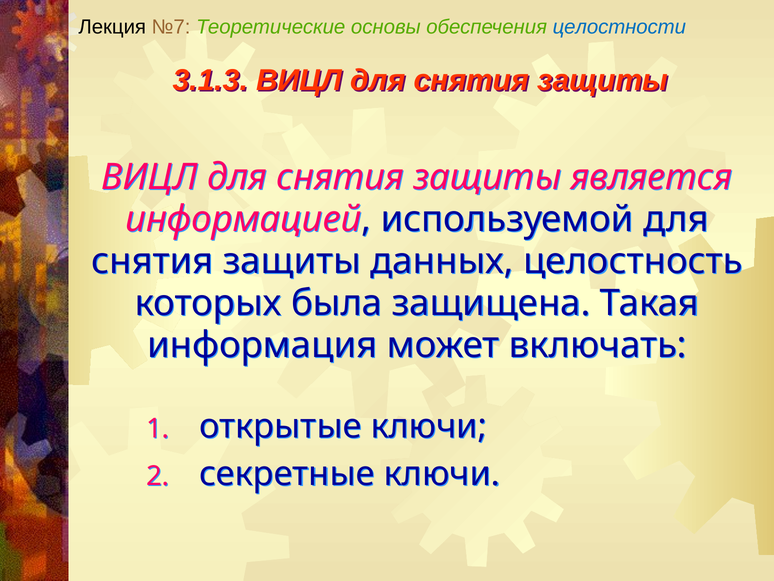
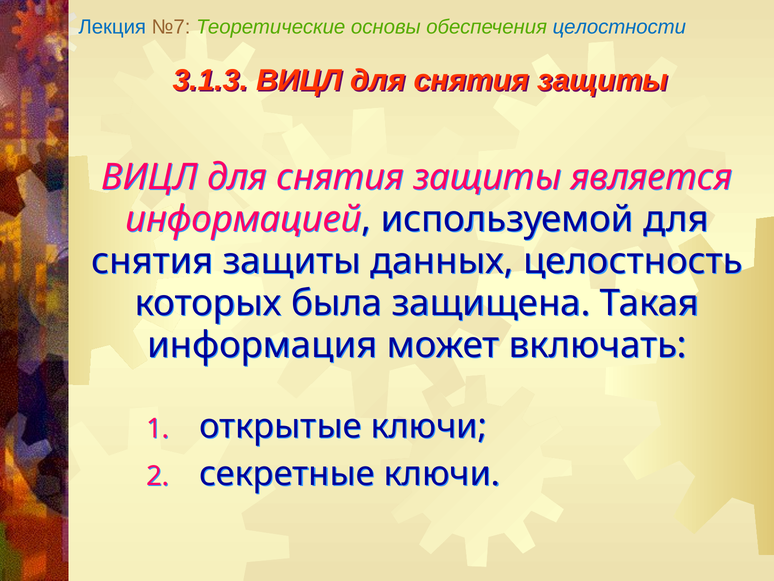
Лекция colour: black -> blue (112, 27)
